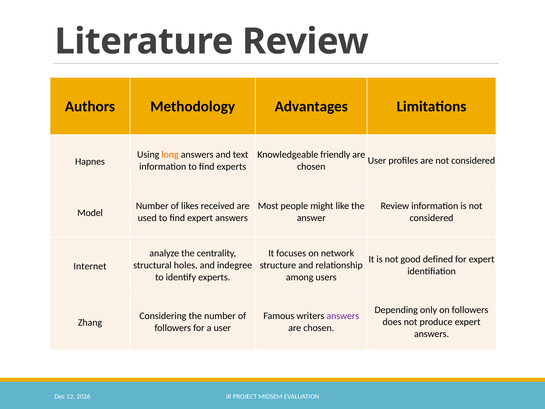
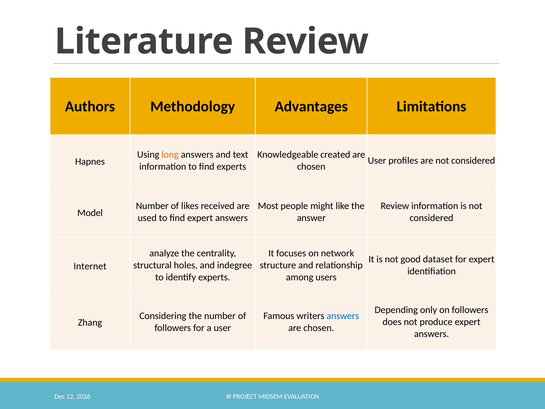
friendly: friendly -> created (335, 154)
defined: defined -> dataset (438, 259)
answers colour: purple -> blue (343, 316)
